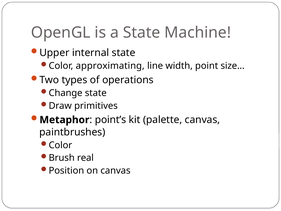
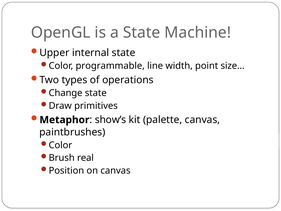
approximating: approximating -> programmable (110, 66)
point’s: point’s -> show’s (111, 120)
